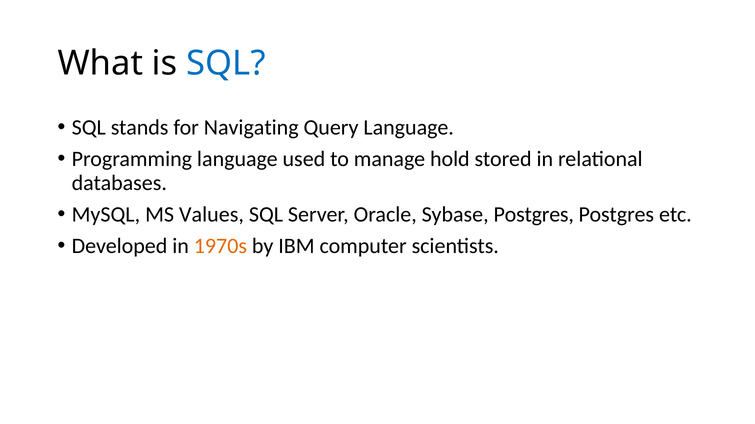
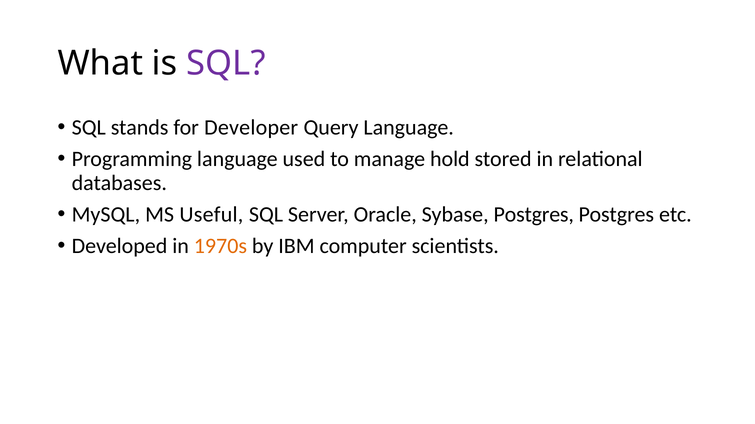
SQL colour: blue -> purple (226, 63)
Navigating: Navigating -> Developer (251, 128)
Values: Values -> Useful (211, 215)
